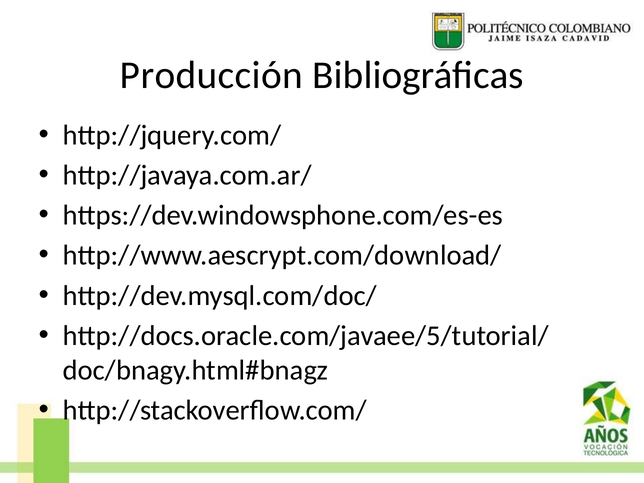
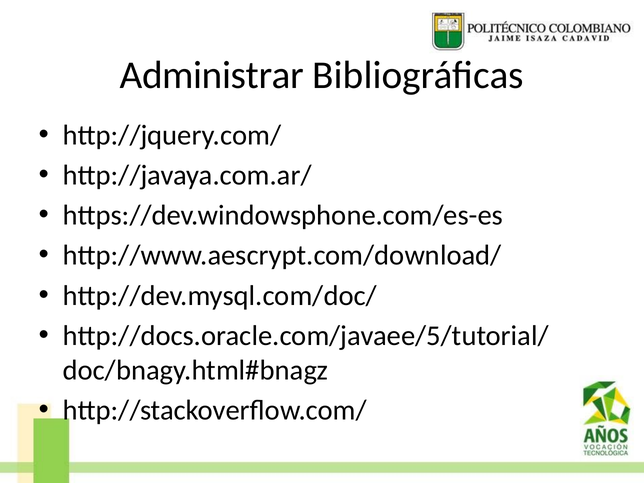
Producción: Producción -> Administrar (212, 75)
